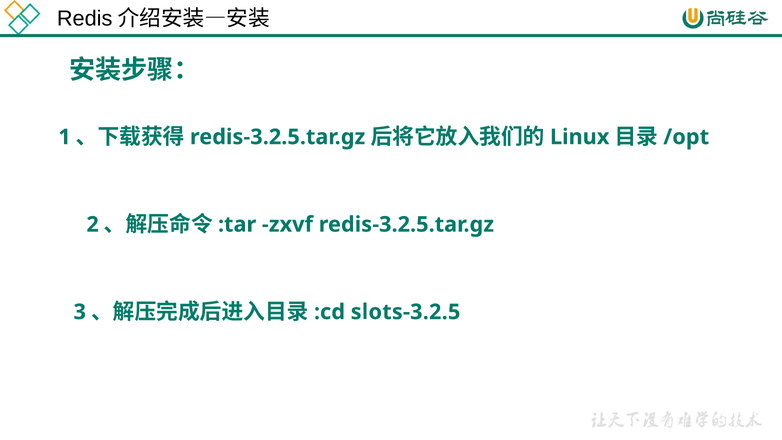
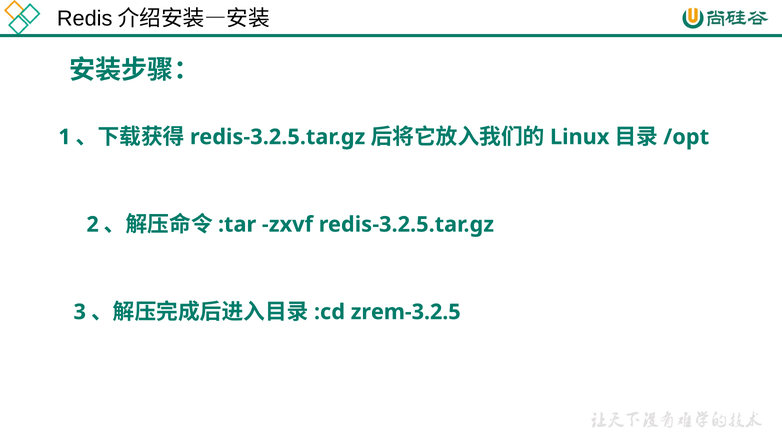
slots-3.2.5: slots-3.2.5 -> zrem-3.2.5 (406, 312)
